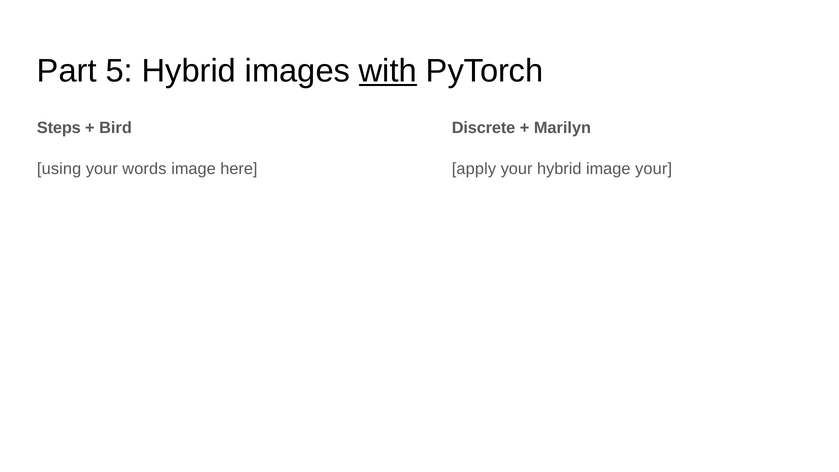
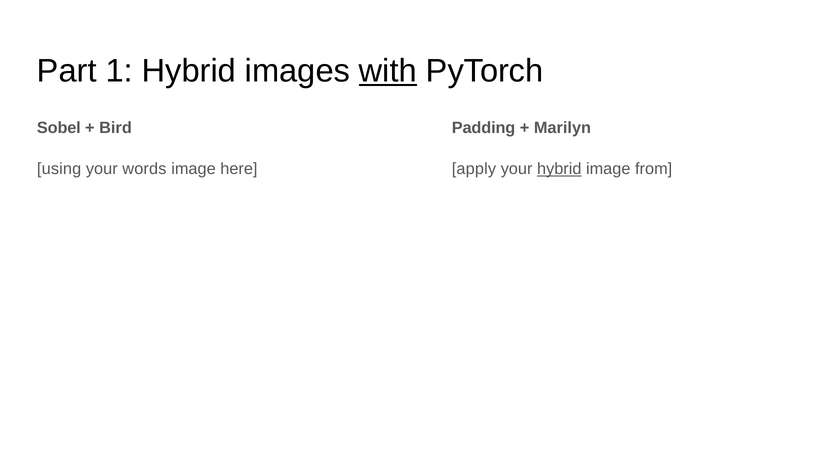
5: 5 -> 1 (119, 71)
Steps: Steps -> Sobel (59, 128)
Discrete: Discrete -> Padding (484, 128)
hybrid underline: none -> present (559, 169)
image your: your -> from (654, 169)
